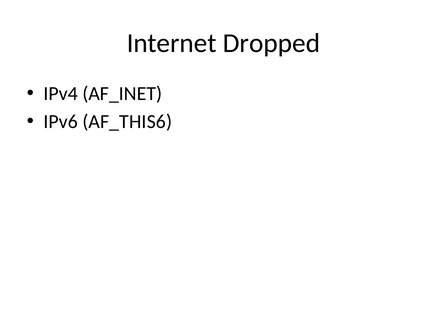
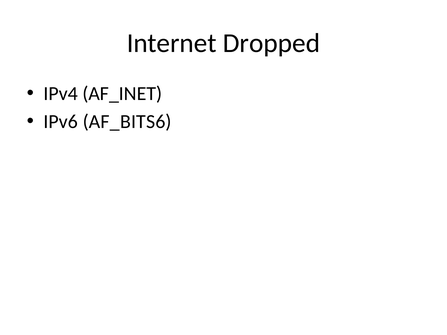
AF_THIS6: AF_THIS6 -> AF_BITS6 (127, 122)
